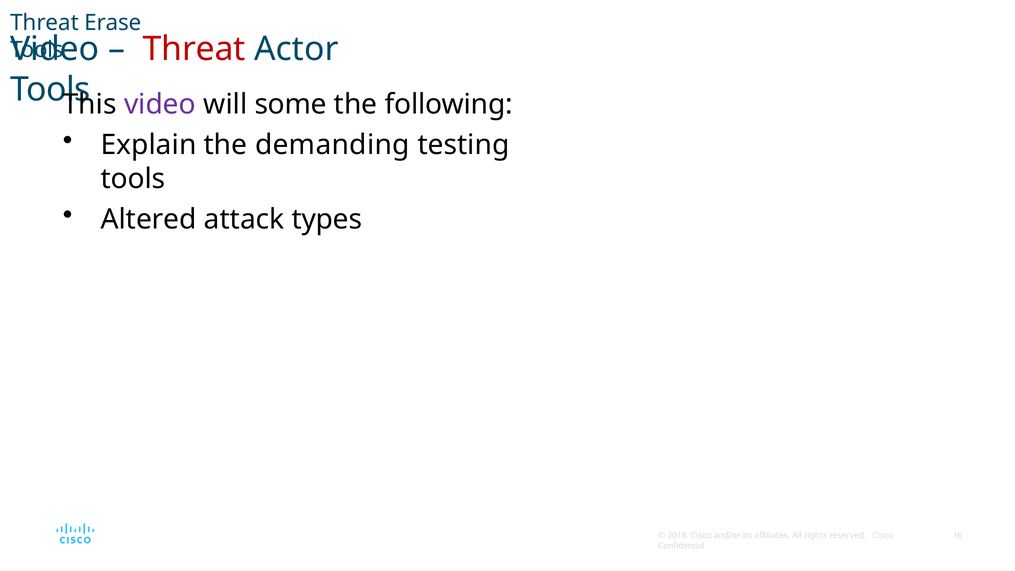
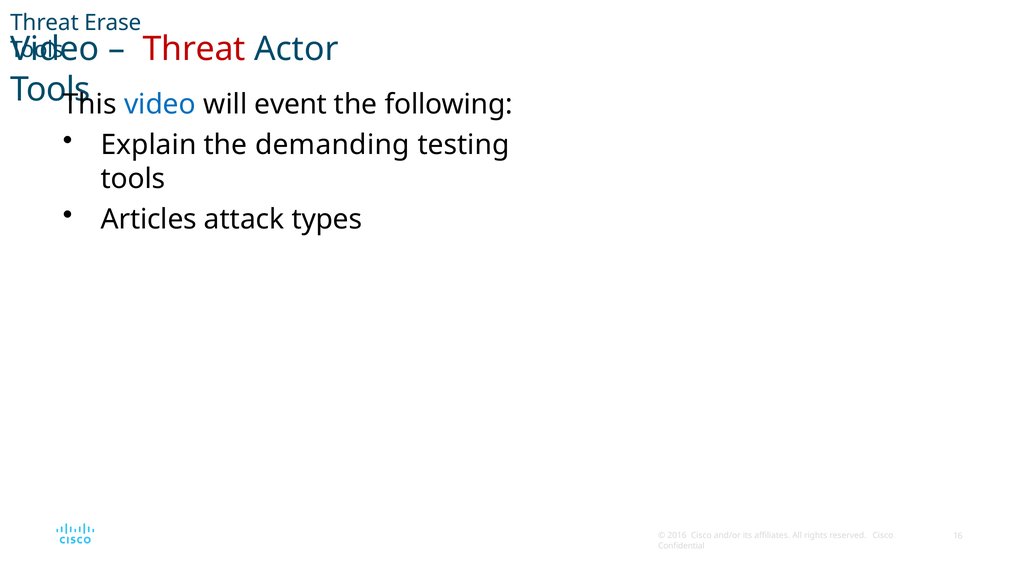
video colour: purple -> blue (160, 104)
some: some -> event (291, 104)
Altered: Altered -> Articles (149, 220)
